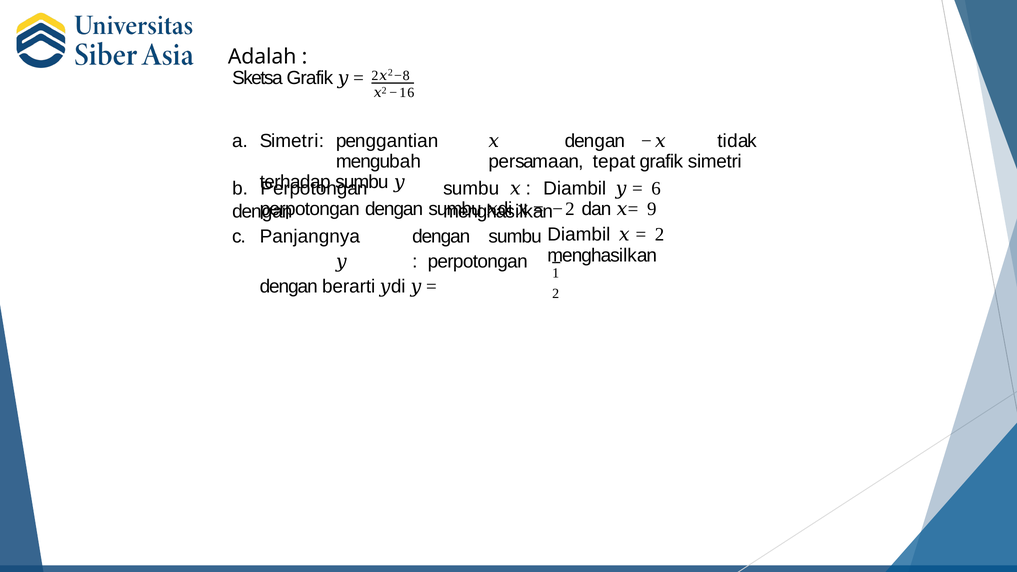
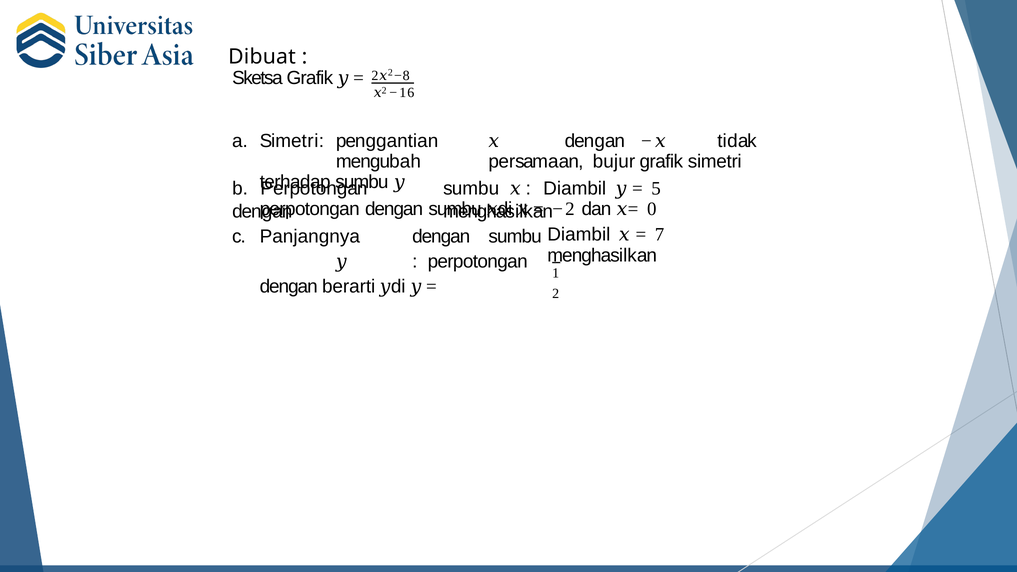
Adalah: Adalah -> Dibuat (262, 57)
tepat: tepat -> bujur (614, 162)
6: 6 -> 5 (656, 189)
9: 9 -> 0 (652, 209)
2: 2 -> 7 (660, 235)
